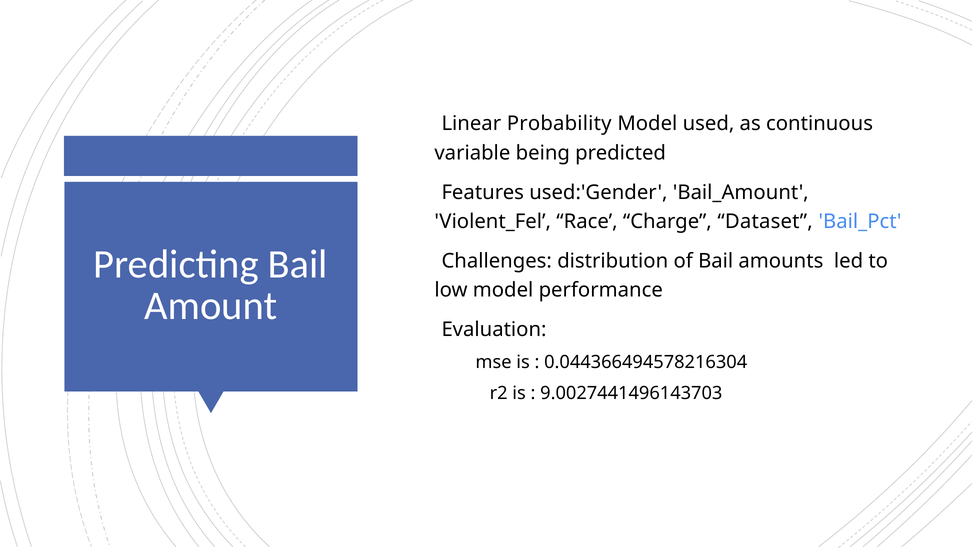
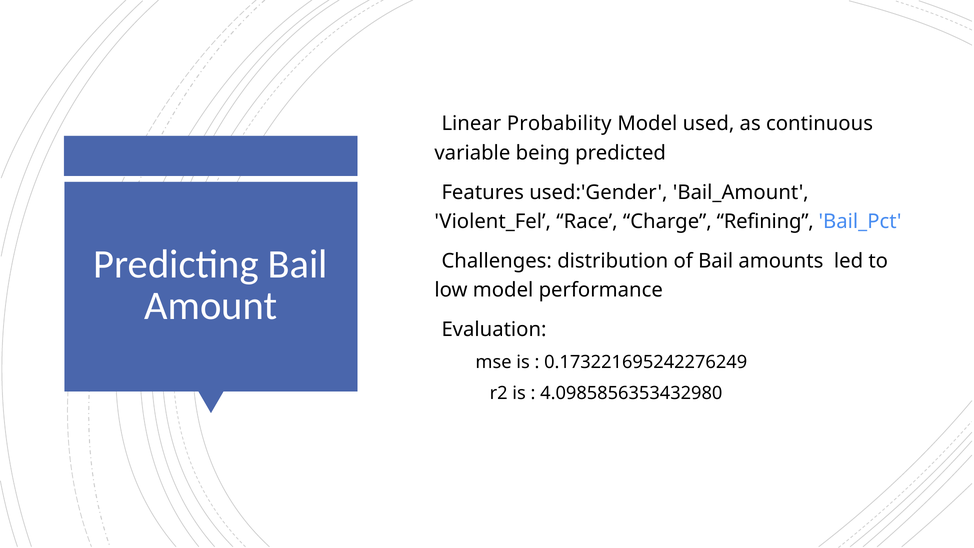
Dataset: Dataset -> Refining (765, 222)
0.044366494578216304: 0.044366494578216304 -> 0.173221695242276249 (646, 362)
9.0027441496143703: 9.0027441496143703 -> 4.0985856353432980 (631, 393)
